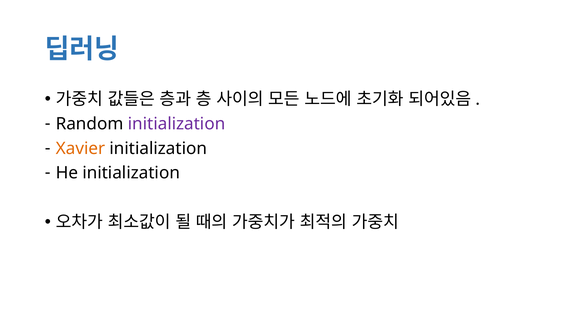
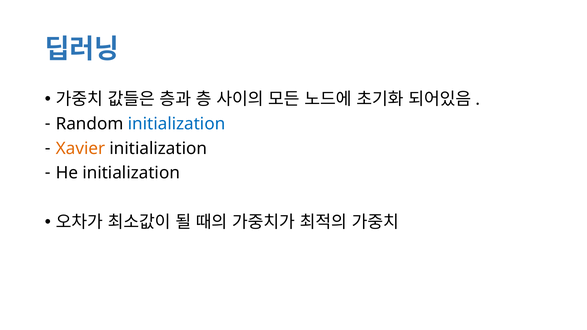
initialization colour: purple -> blue (177, 124)
